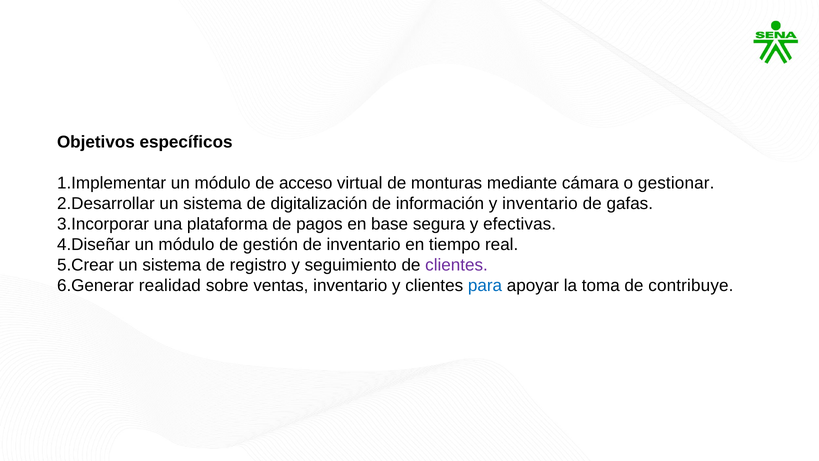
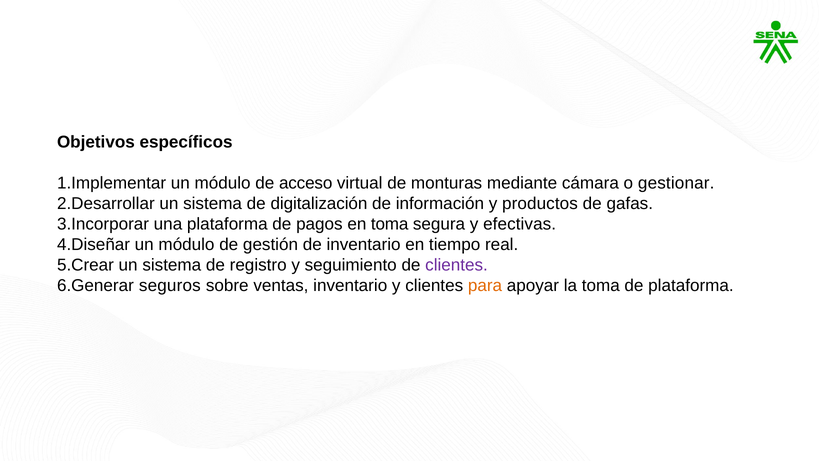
y inventario: inventario -> productos (540, 204)
en base: base -> toma (390, 224)
realidad: realidad -> seguros (170, 285)
para colour: blue -> orange (485, 285)
de contribuye: contribuye -> plataforma (691, 285)
